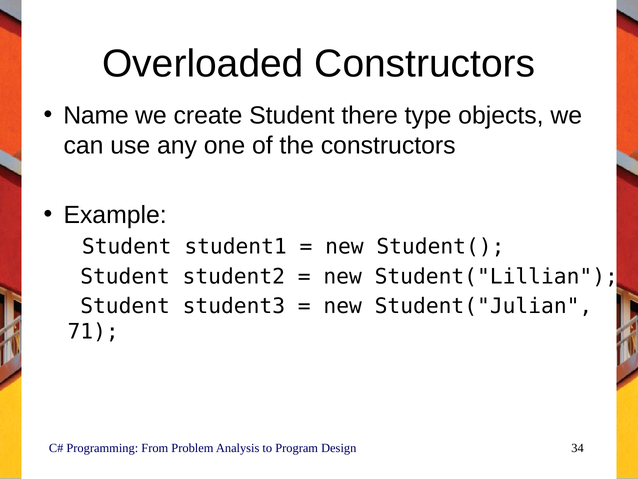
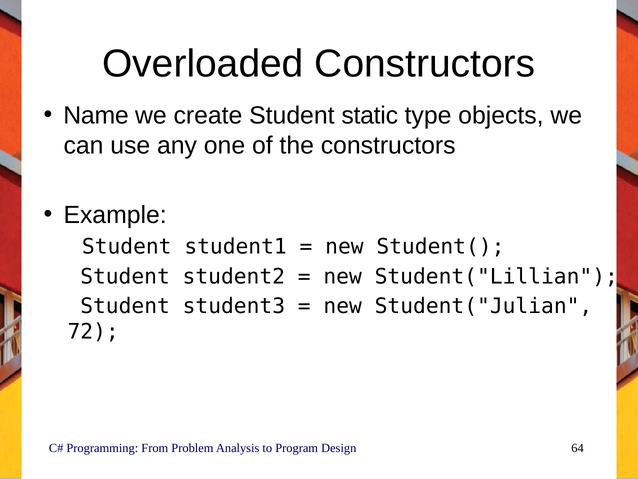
there: there -> static (370, 116)
71: 71 -> 72 (93, 332)
34: 34 -> 64 (578, 447)
